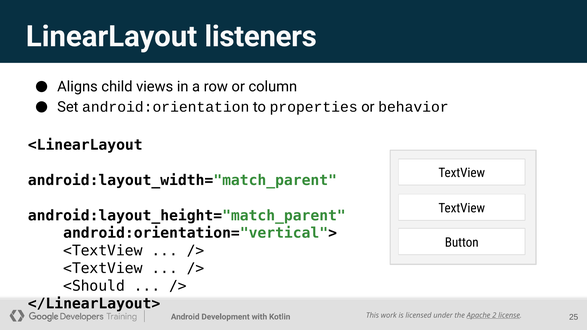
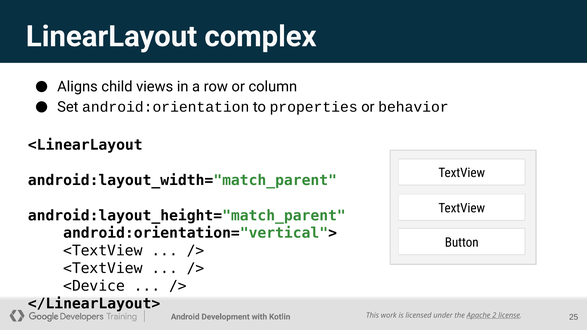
listeners: listeners -> complex (260, 37)
<Should: <Should -> <Device (94, 286)
